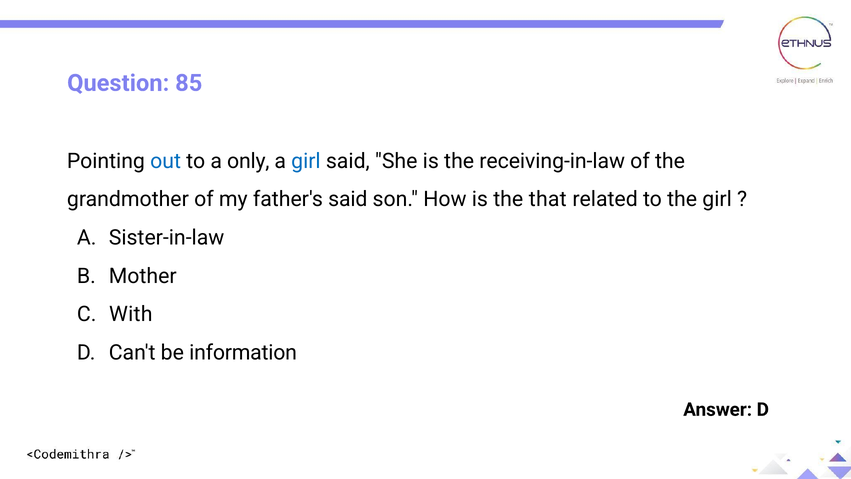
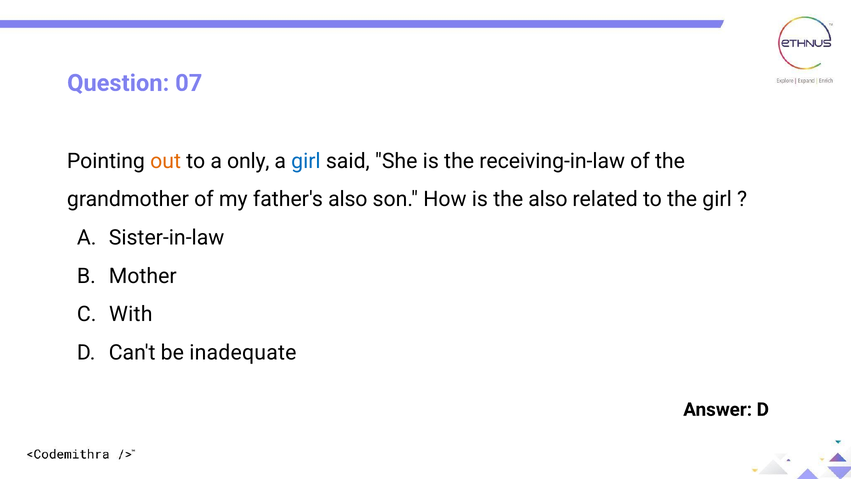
85: 85 -> 07 (189, 83)
out colour: blue -> orange (166, 161)
father's said: said -> also (348, 199)
the that: that -> also (548, 199)
information: information -> inadequate (243, 353)
